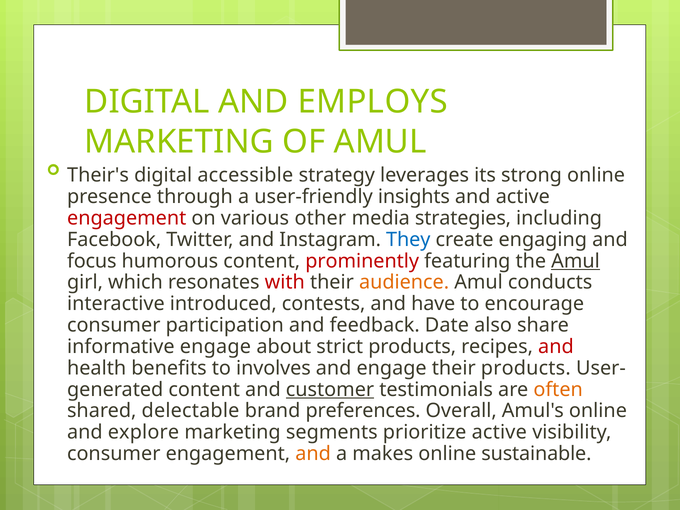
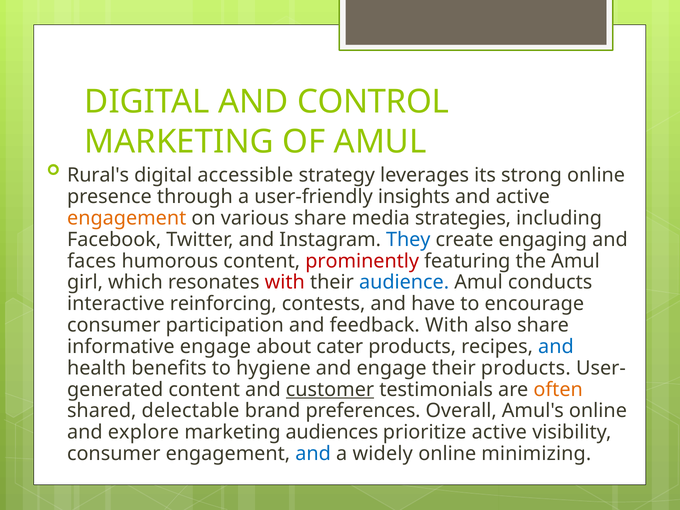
EMPLOYS: EMPLOYS -> CONTROL (373, 102)
Their's: Their's -> Rural's (98, 175)
engagement colour: red -> orange (127, 218)
various other: other -> share (320, 218)
focus: focus -> faces (92, 261)
Amul underline: present -> none (576, 261)
audience colour: orange -> blue (404, 282)
introduced: introduced -> reinforcing (223, 304)
feedback Date: Date -> With (447, 325)
strict: strict -> cater (340, 347)
and colour: red -> blue (556, 347)
involves: involves -> hygiene (273, 368)
segments: segments -> audiences (332, 432)
and colour: orange -> blue (313, 454)
makes: makes -> widely (383, 454)
sustainable: sustainable -> minimizing (536, 454)
